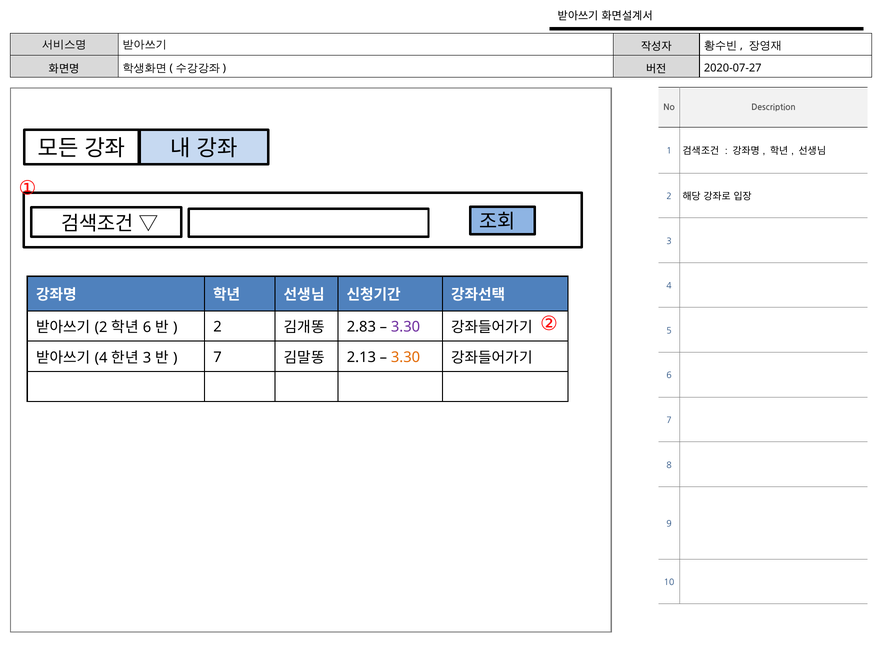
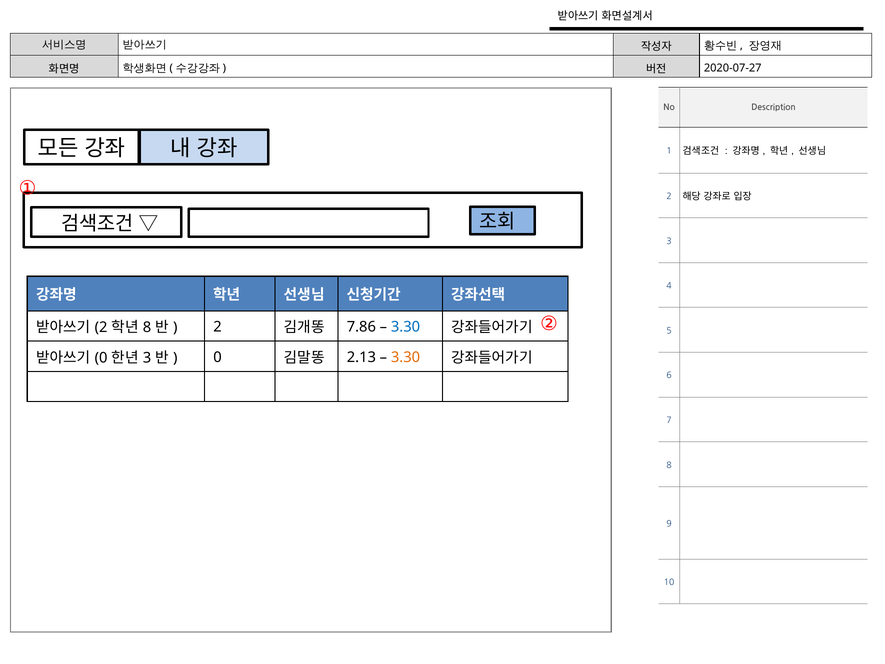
6: 6 -> 8 (147, 327)
2.83: 2.83 -> 7.86 (361, 327)
3.30 colour: purple -> blue (406, 327)
4: 4 -> 0 (101, 358)
7: 7 -> 0 (218, 357)
